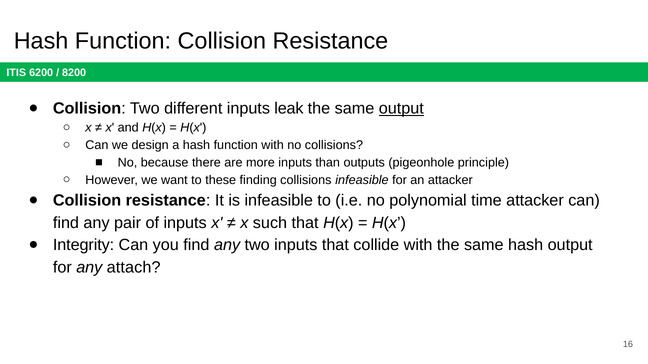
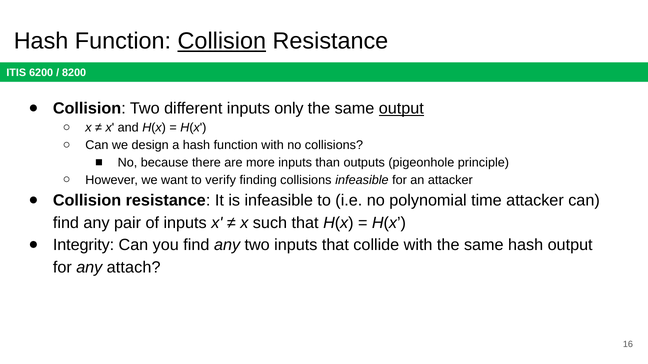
Collision underline: none -> present (222, 41)
leak: leak -> only (289, 109)
these: these -> verify (221, 180)
